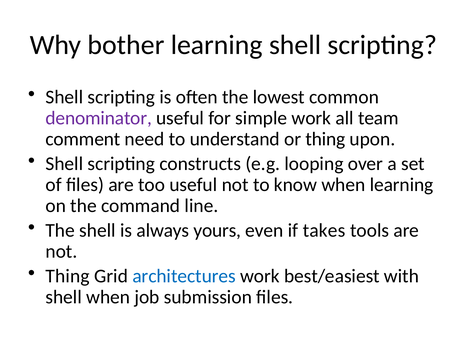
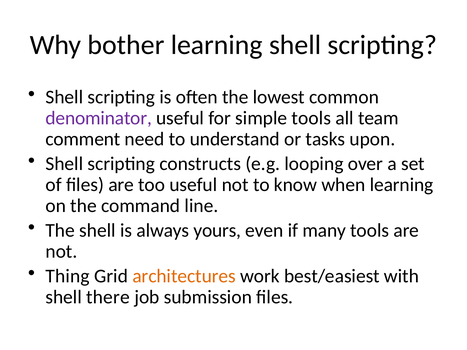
simple work: work -> tools (311, 118)
or thing: thing -> tasks (325, 139)
takes: takes -> many (324, 231)
architectures colour: blue -> orange (184, 276)
shell when: when -> there (108, 297)
